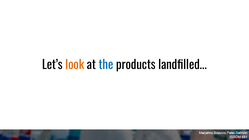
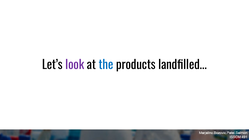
look colour: orange -> purple (75, 65)
